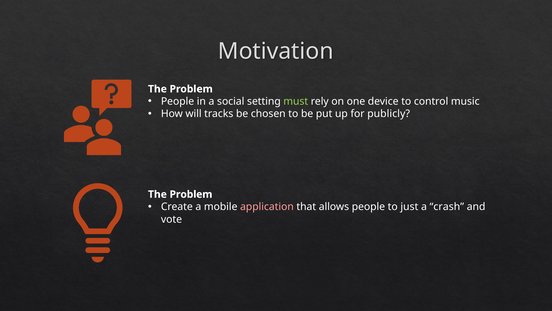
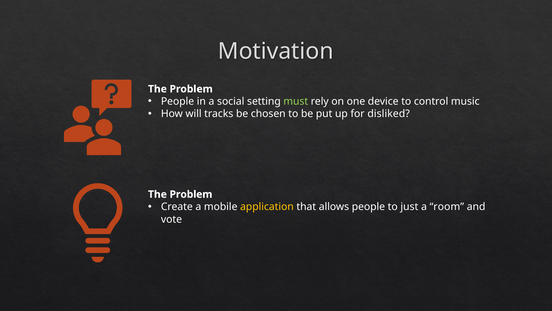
publicly: publicly -> disliked (389, 114)
application colour: pink -> yellow (267, 206)
crash: crash -> room (447, 206)
